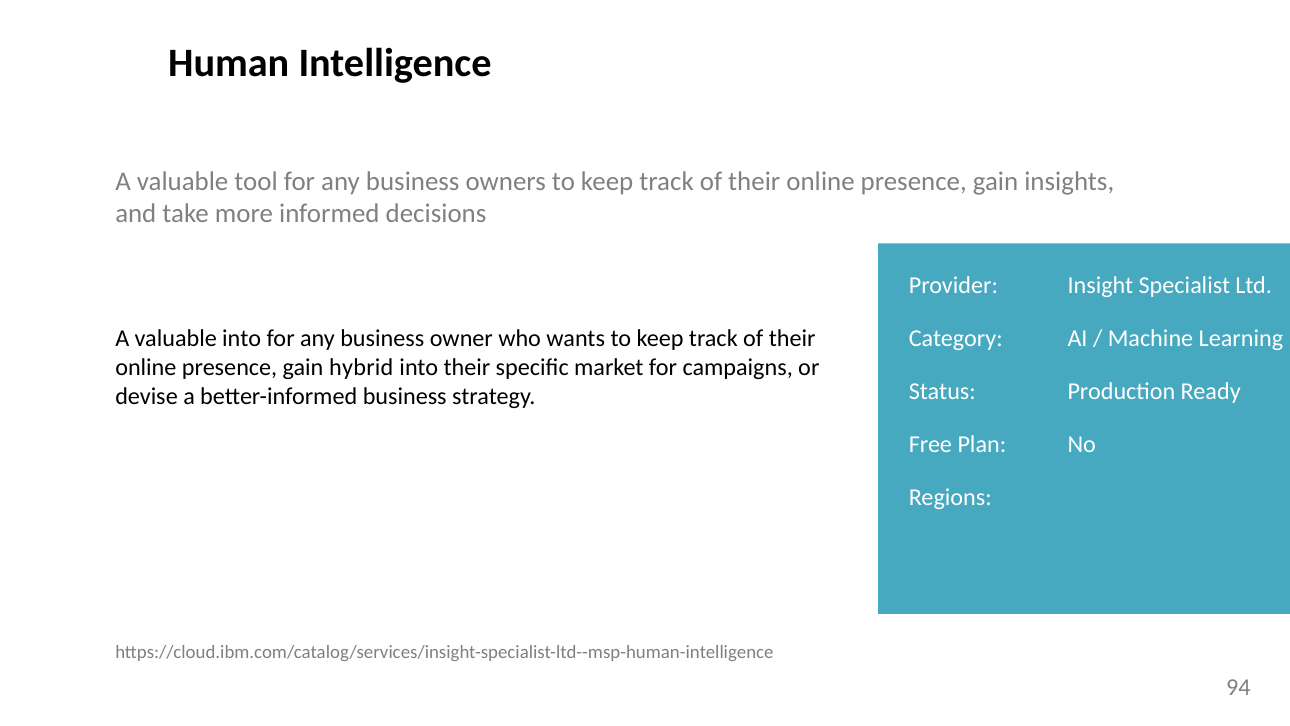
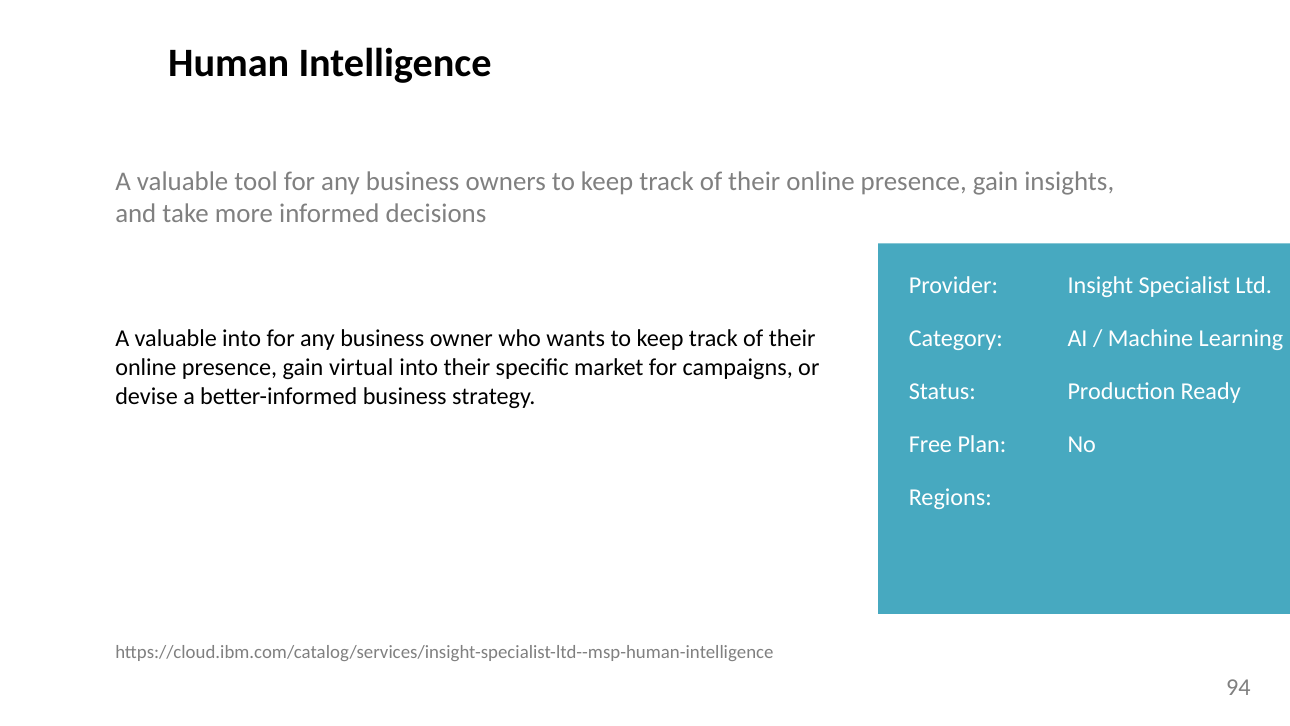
hybrid: hybrid -> virtual (361, 367)
